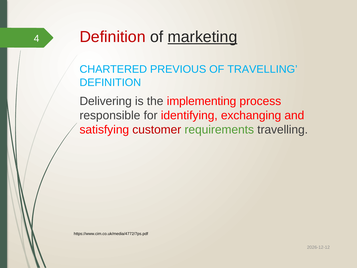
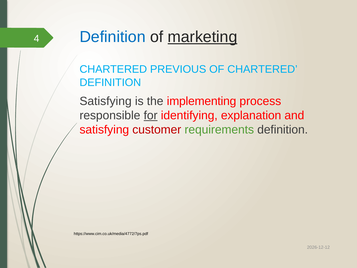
Definition colour: red -> blue (113, 37)
OF TRAVELLING: TRAVELLING -> CHARTERED (262, 69)
Delivering: Delivering -> Satisfying (106, 101)
for underline: none -> present (151, 115)
exchanging: exchanging -> explanation (251, 115)
requirements travelling: travelling -> definition (283, 130)
